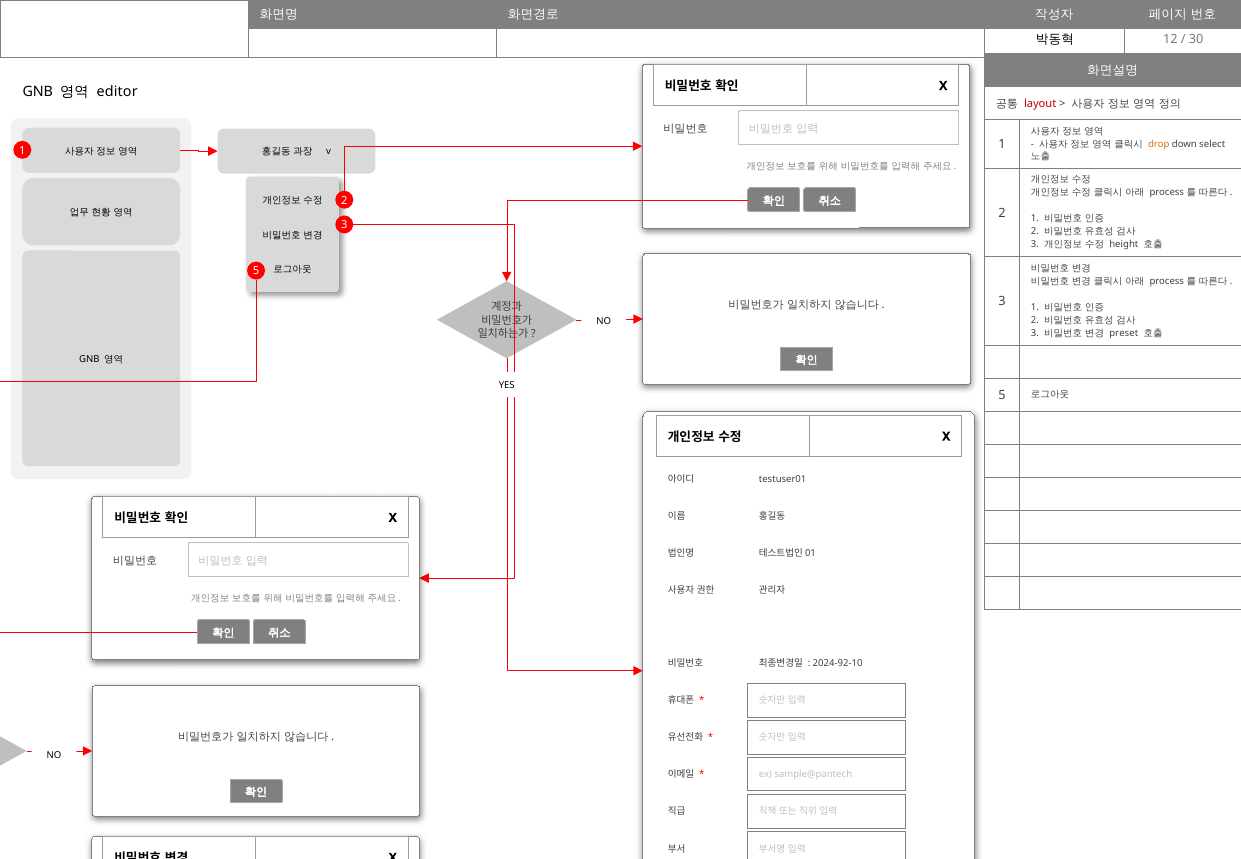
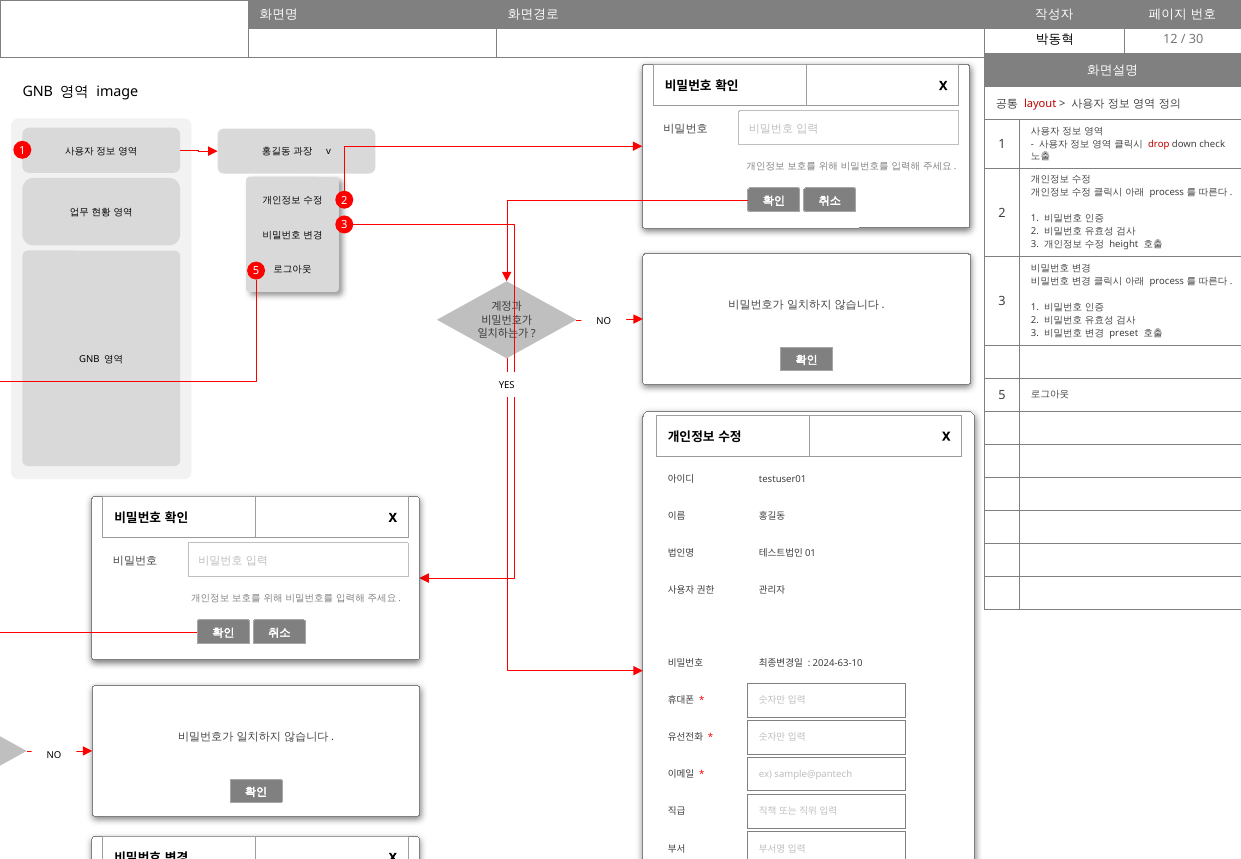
editor: editor -> image (117, 92)
drop colour: orange -> red (1159, 144)
select: select -> check (1212, 144)
2024-92-10: 2024-92-10 -> 2024-63-10 (838, 664)
